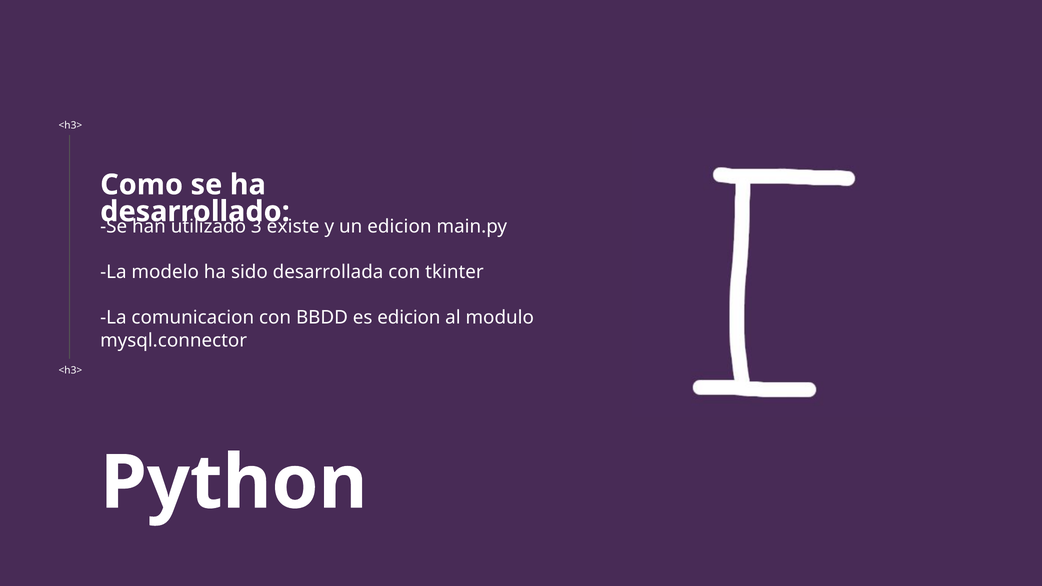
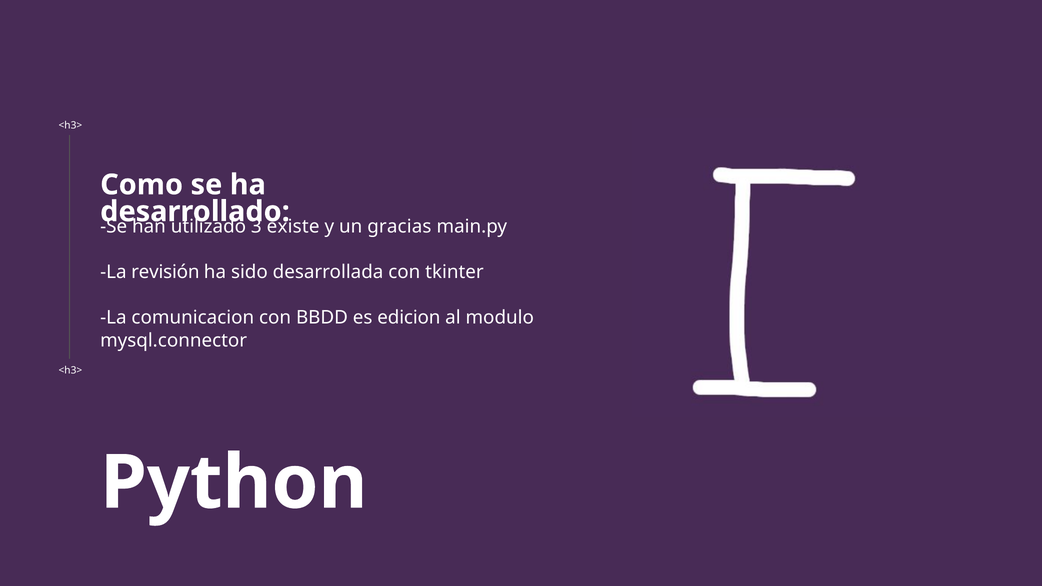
un edicion: edicion -> gracias (399, 227)
modelo: modelo -> revisión (165, 272)
